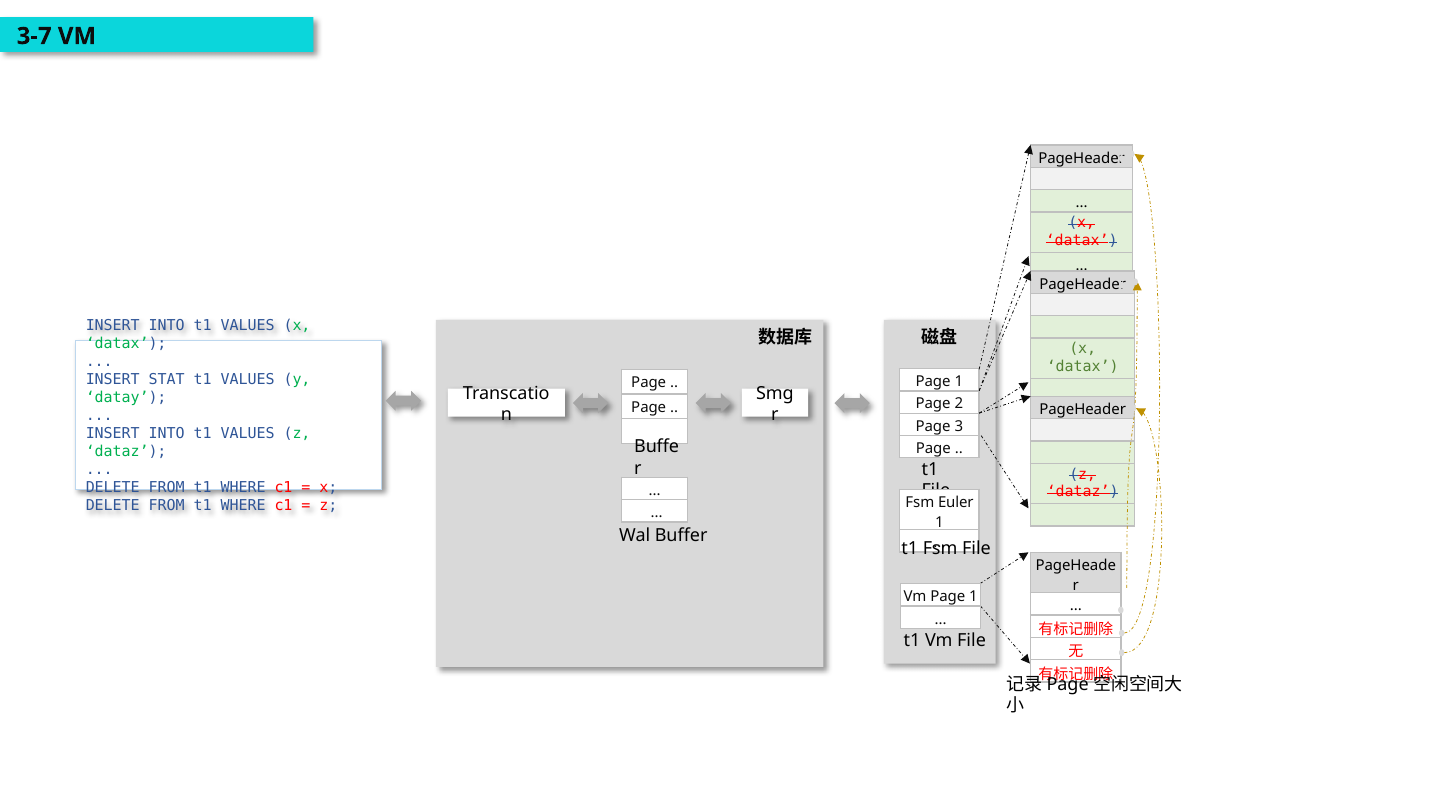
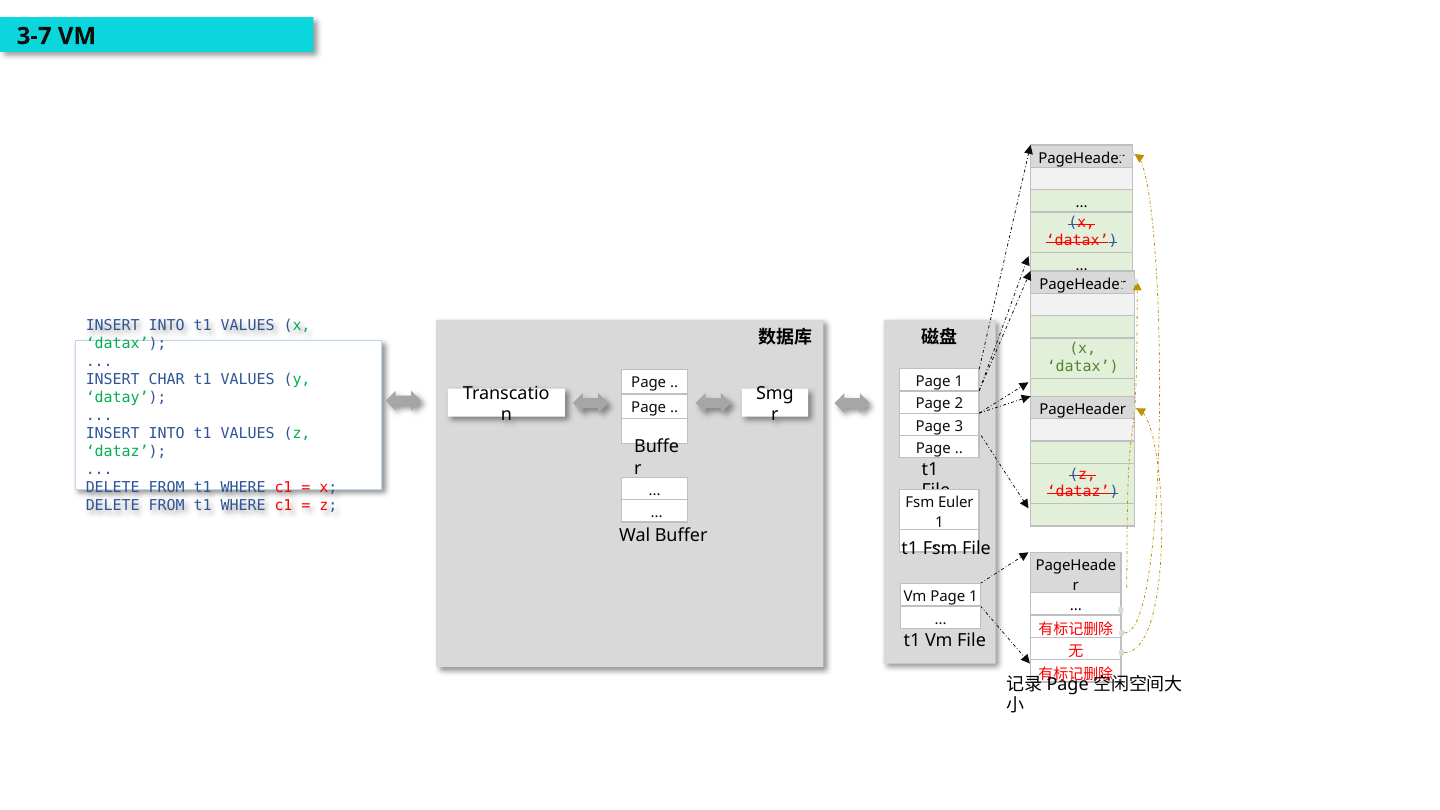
STAT: STAT -> CHAR (167, 380)
